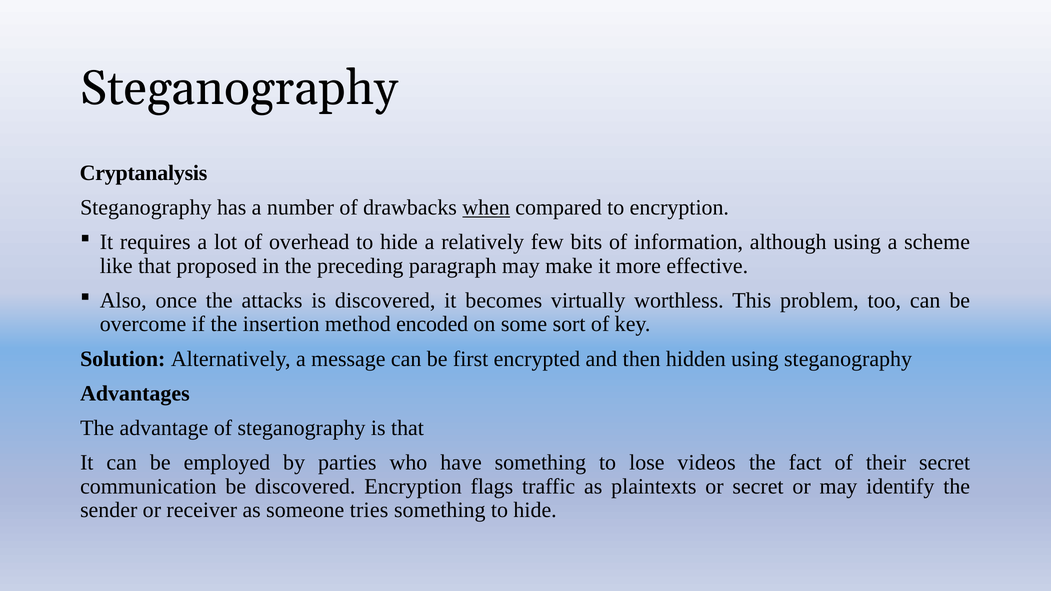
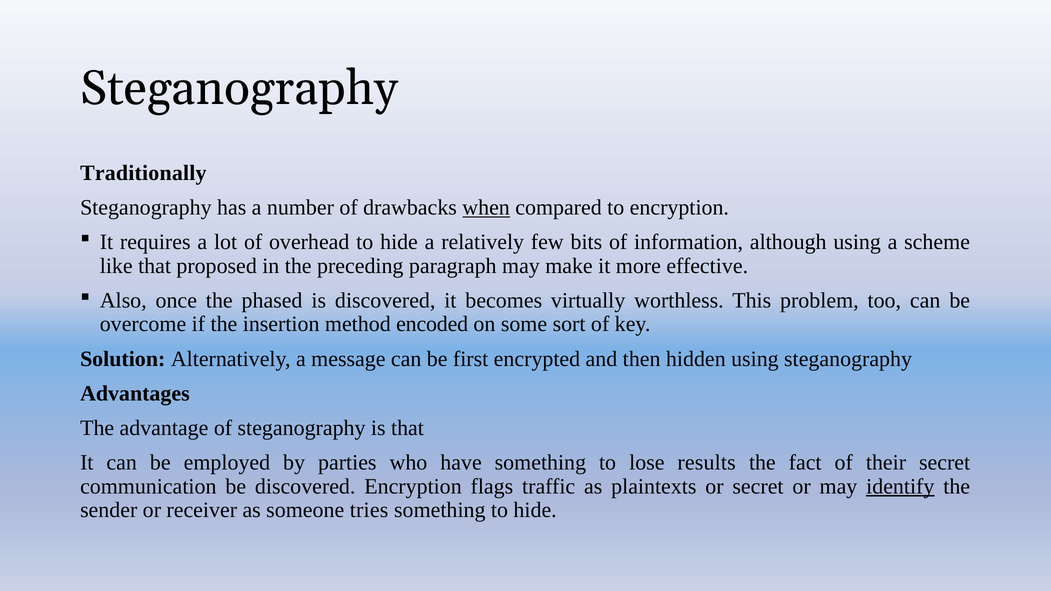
Cryptanalysis: Cryptanalysis -> Traditionally (143, 173)
attacks: attacks -> phased (272, 301)
videos: videos -> results (707, 463)
identify underline: none -> present (900, 487)
